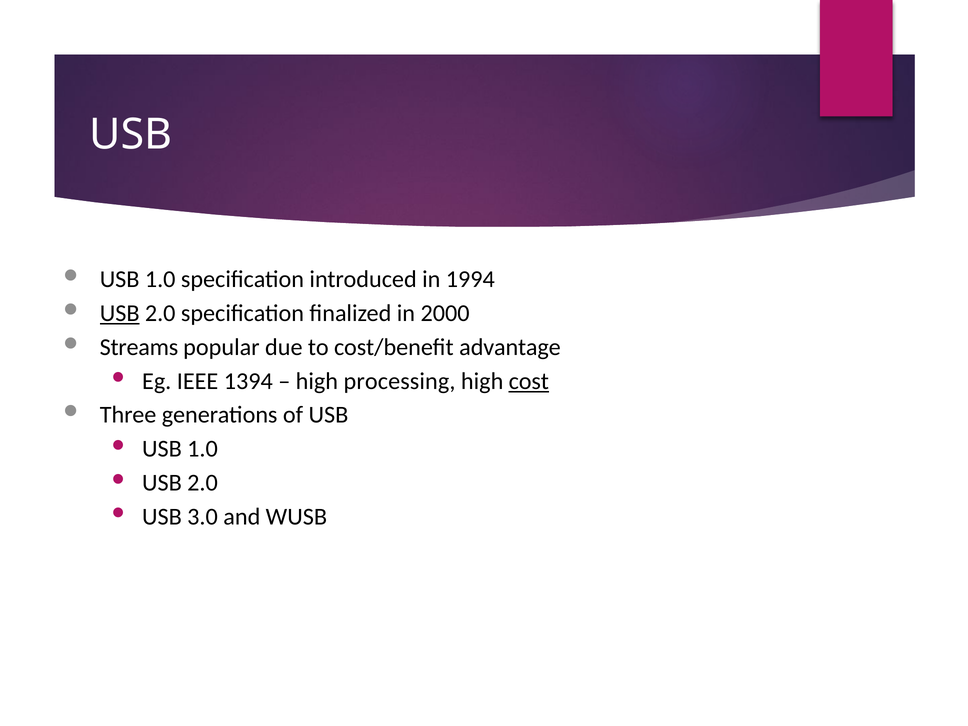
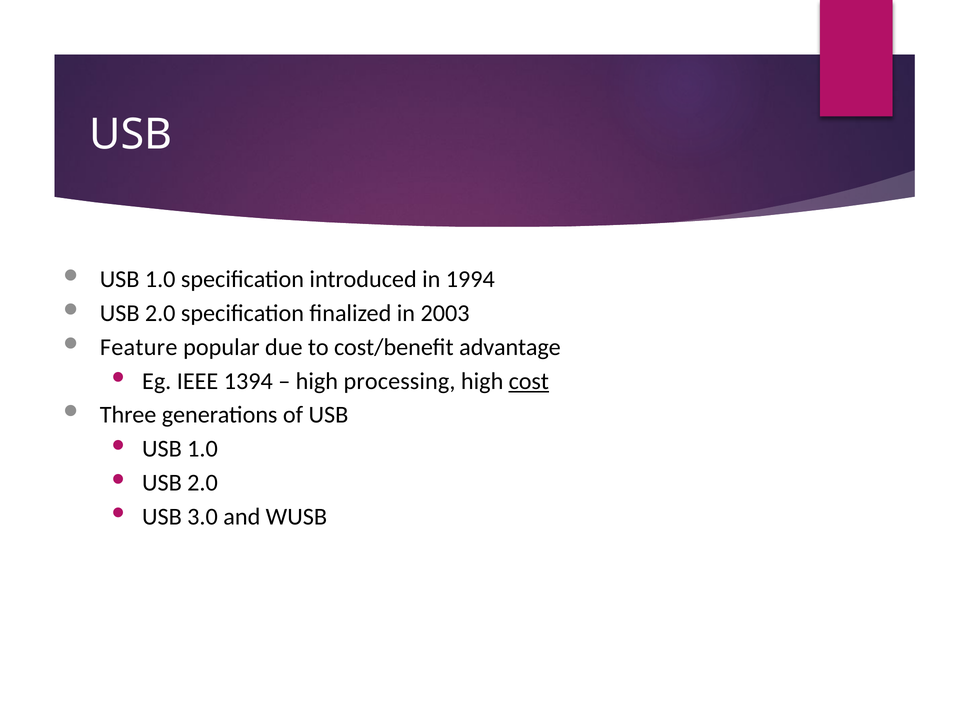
USB underline: present -> none (120, 313)
2000: 2000 -> 2003 (445, 313)
Streams: Streams -> Feature (139, 347)
